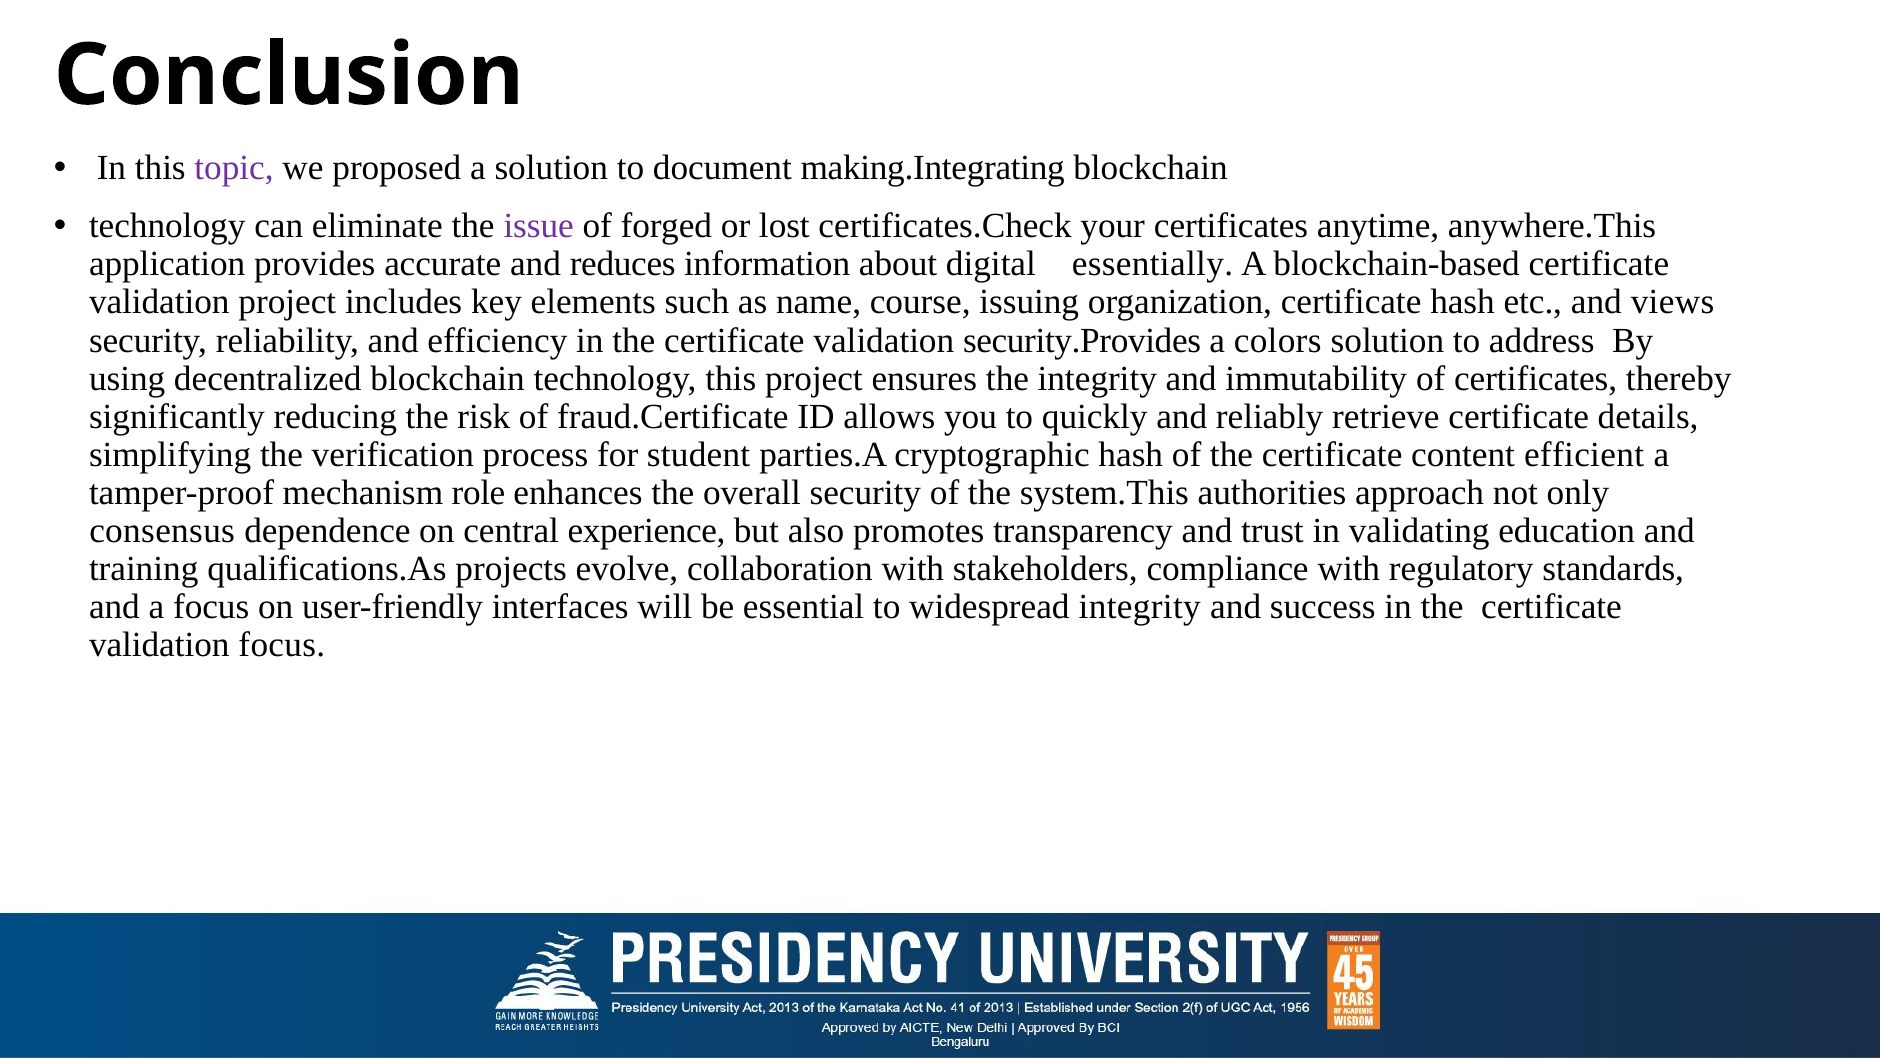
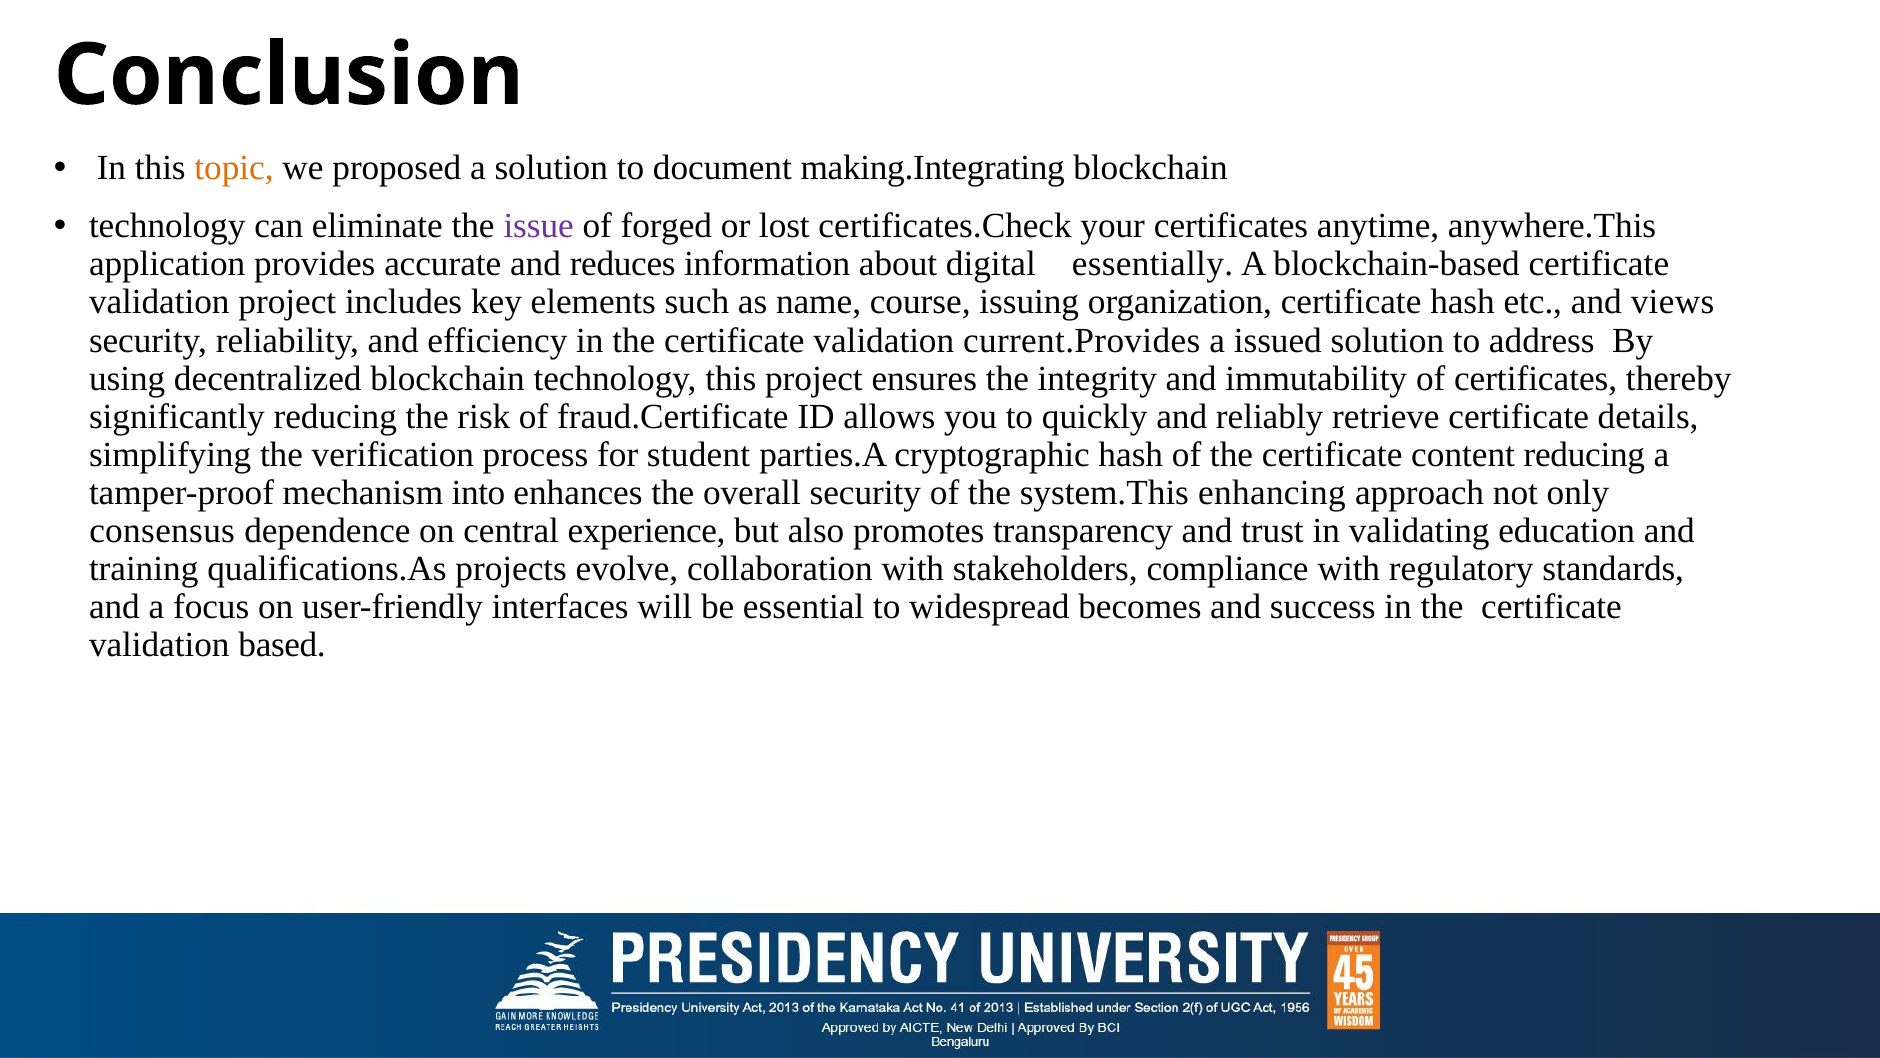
topic colour: purple -> orange (234, 168)
security.Provides: security.Provides -> current.Provides (1082, 340)
colors: colors -> issued (1278, 340)
content efficient: efficient -> reducing (1584, 454)
role: role -> into (478, 493)
authorities: authorities -> enhancing (1272, 493)
widespread integrity: integrity -> becomes (1140, 607)
validation focus: focus -> based (282, 645)
